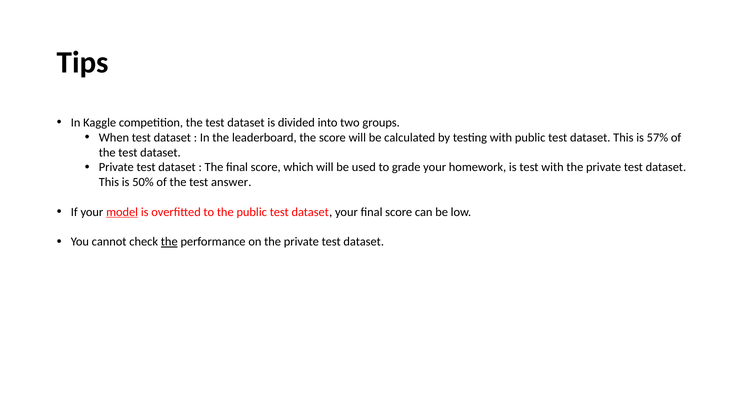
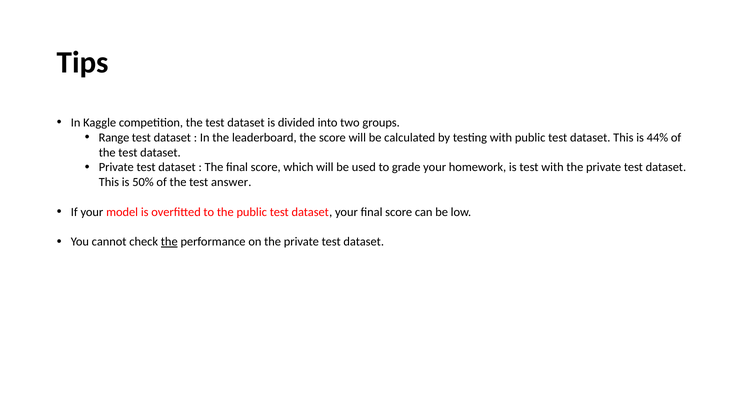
When: When -> Range (114, 138)
57%: 57% -> 44% (657, 138)
model underline: present -> none (122, 212)
